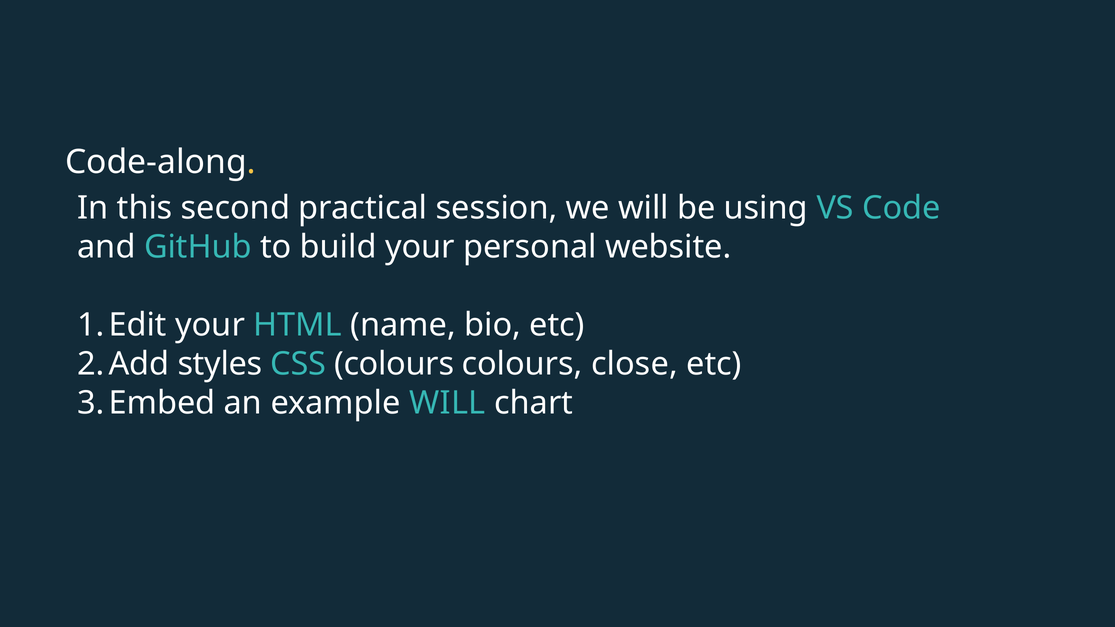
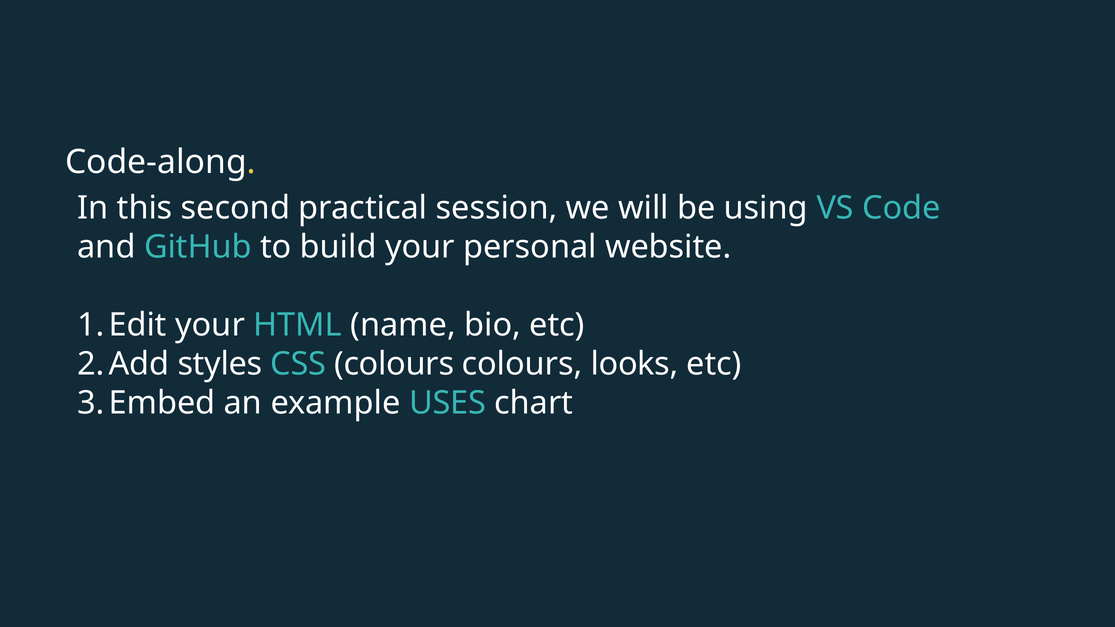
close: close -> looks (635, 364)
example WILL: WILL -> USES (448, 403)
